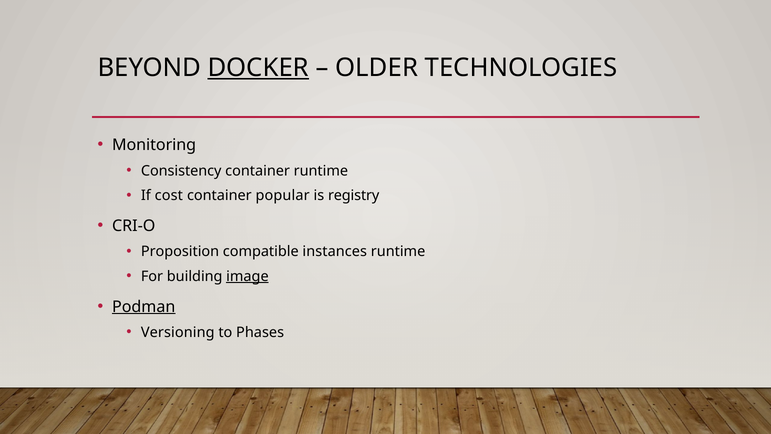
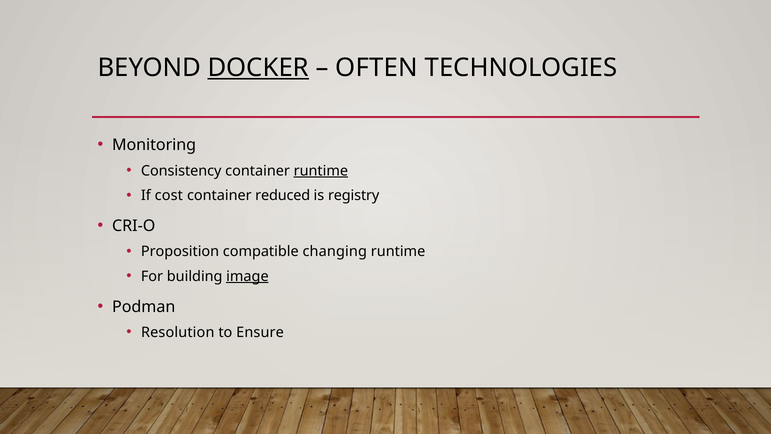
OLDER: OLDER -> OFTEN (377, 68)
runtime underline: none -> present (321, 171)
popular: popular -> reduced (283, 195)
instances: instances -> changing (335, 251)
Podman underline: present -> none (144, 307)
Versioning: Versioning -> Resolution (178, 332)
Phases: Phases -> Ensure (260, 332)
